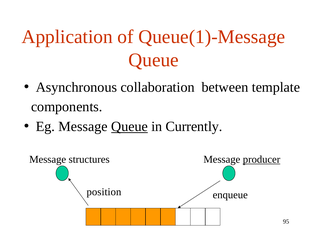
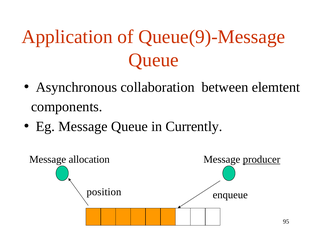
Queue(1)-Message: Queue(1)-Message -> Queue(9)-Message (212, 37)
template: template -> elemtent (276, 87)
Queue underline: present -> none (129, 127)
structures: structures -> allocation (89, 159)
